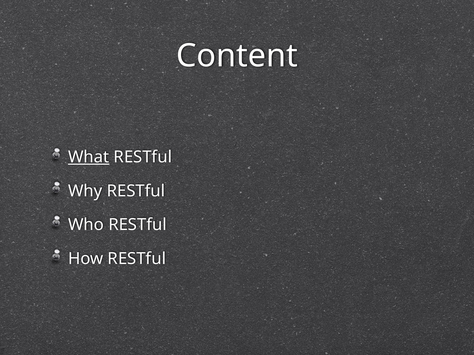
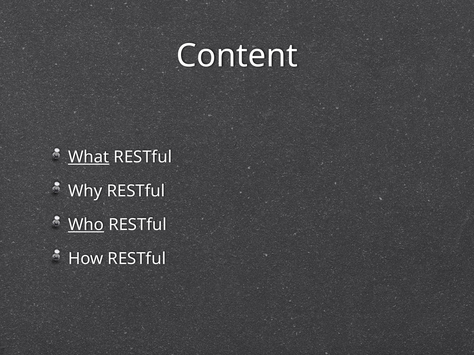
Who underline: none -> present (86, 225)
